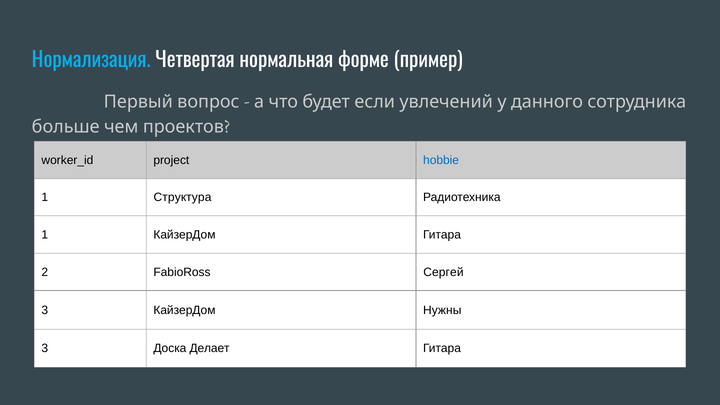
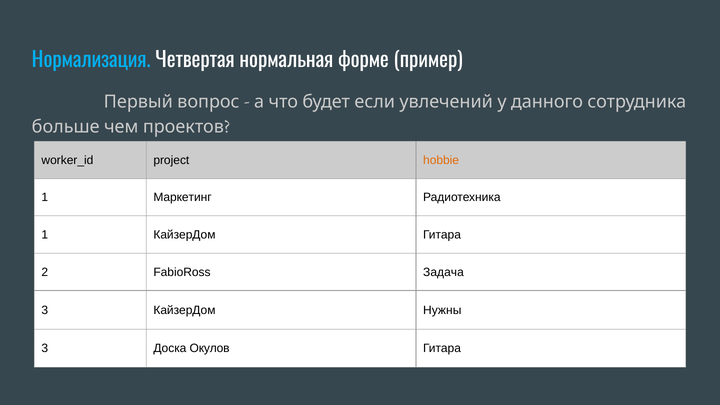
hobbie colour: blue -> orange (441, 160)
Структура: Структура -> Маркетинг (183, 197)
Сергей: Сергей -> Задача (443, 272)
Делает: Делает -> Окулов (210, 348)
